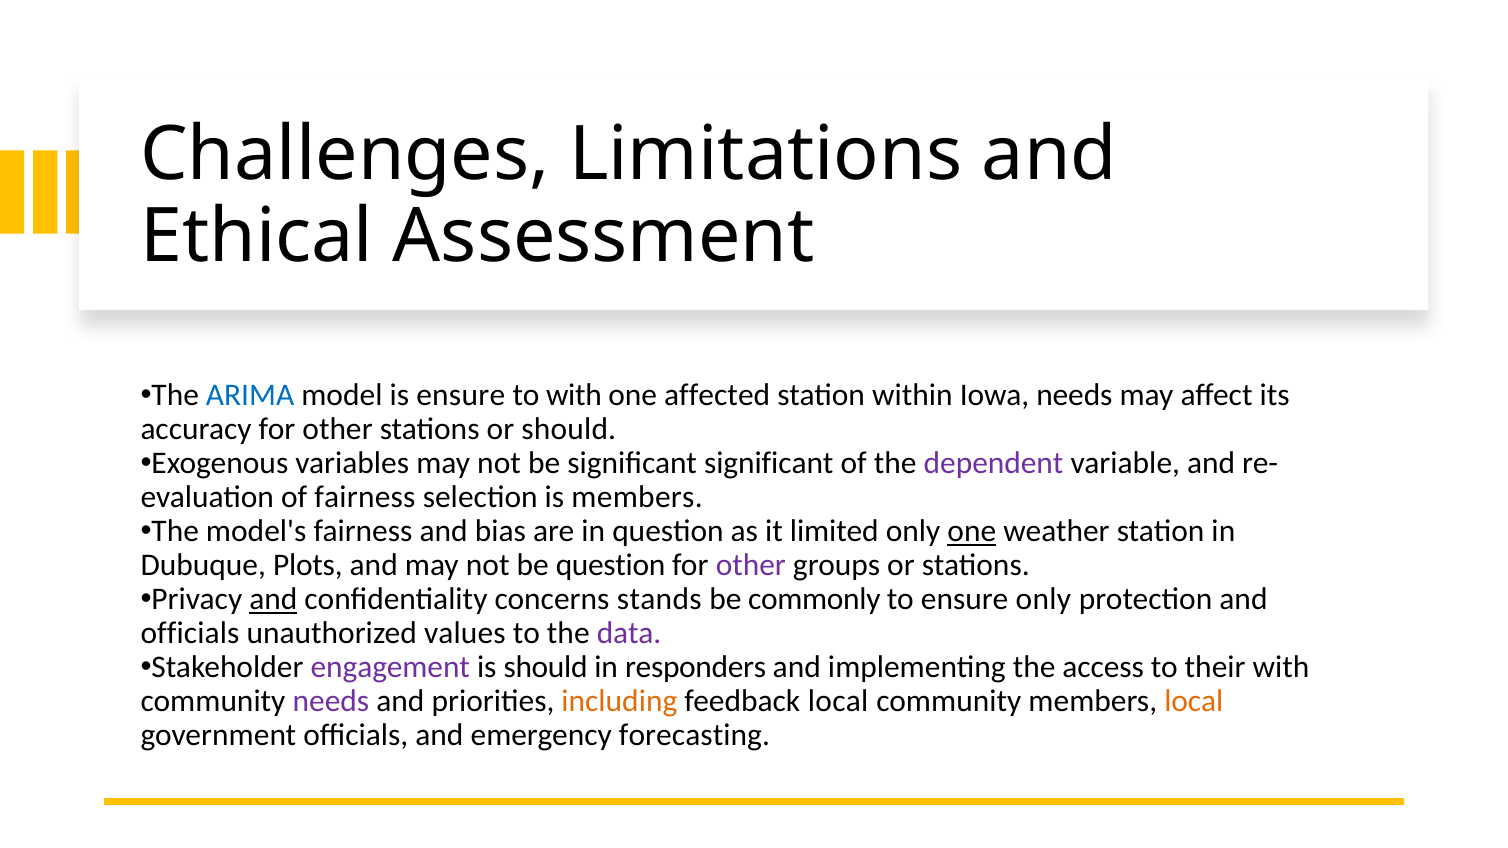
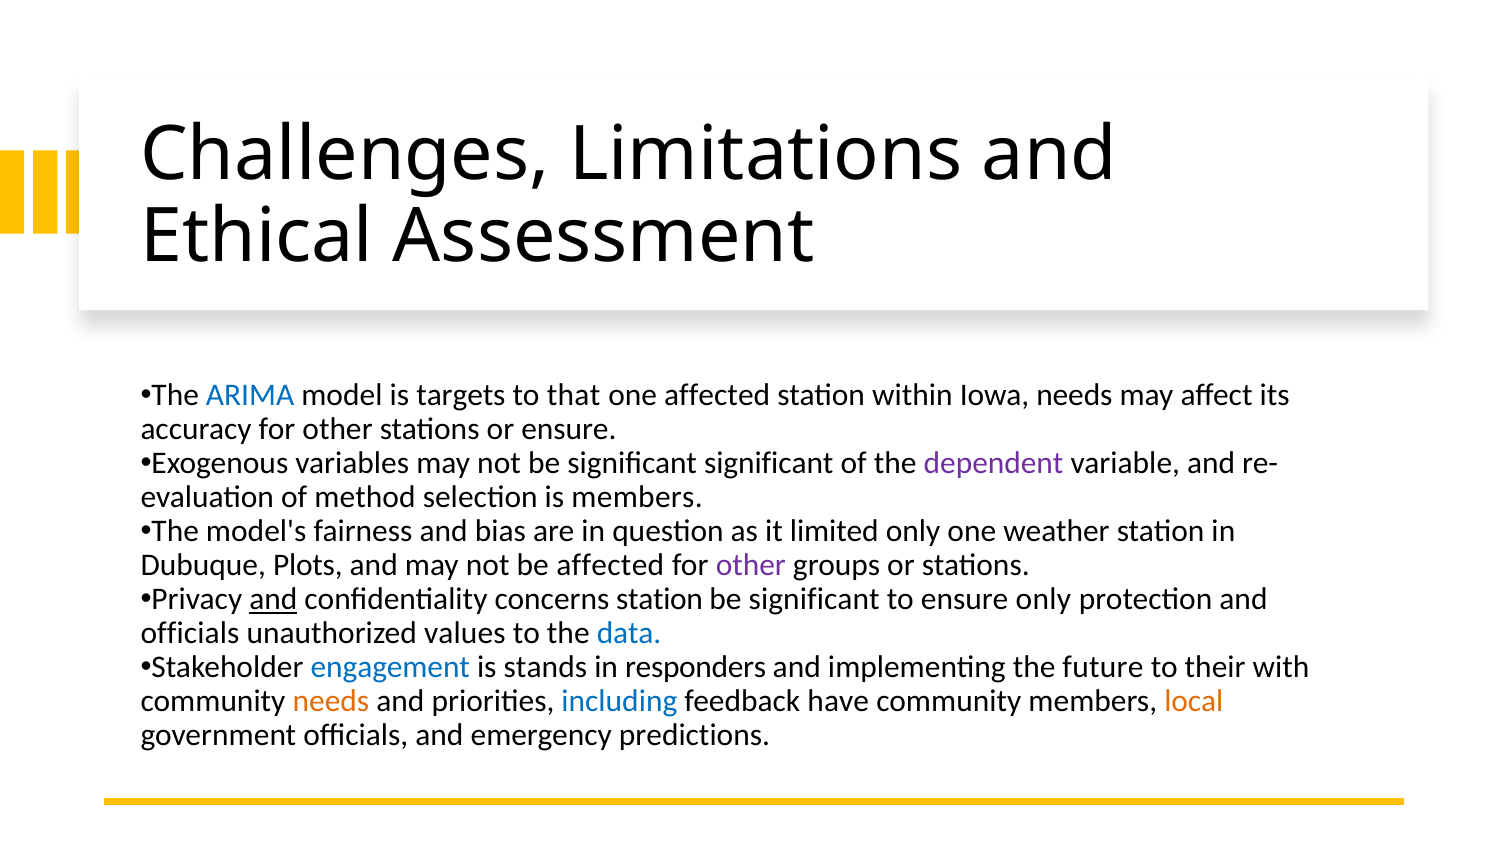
is ensure: ensure -> targets (461, 396)
to with: with -> that (574, 396)
or should: should -> ensure (569, 430)
of fairness: fairness -> method (365, 498)
one underline: present -> none (972, 532)
be question: question -> affected (610, 565)
concerns stands: stands -> station (660, 599)
commonly: commonly -> significant (814, 599)
data colour: purple -> blue (629, 633)
engagement colour: purple -> blue (390, 667)
is should: should -> stands (545, 667)
access: access -> future (1103, 667)
needs colour: purple -> orange (331, 701)
including colour: orange -> blue (619, 701)
feedback local: local -> have (838, 701)
forecasting: forecasting -> predictions (694, 735)
